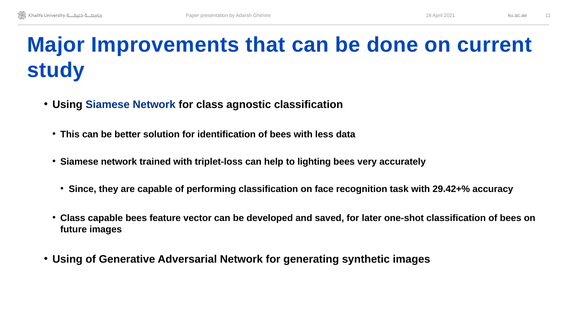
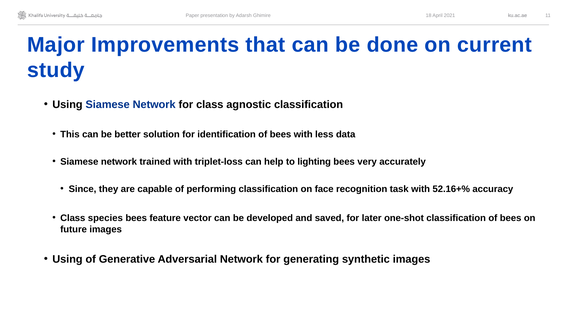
29.42+%: 29.42+% -> 52.16+% (451, 189)
Class capable: capable -> species (105, 218)
